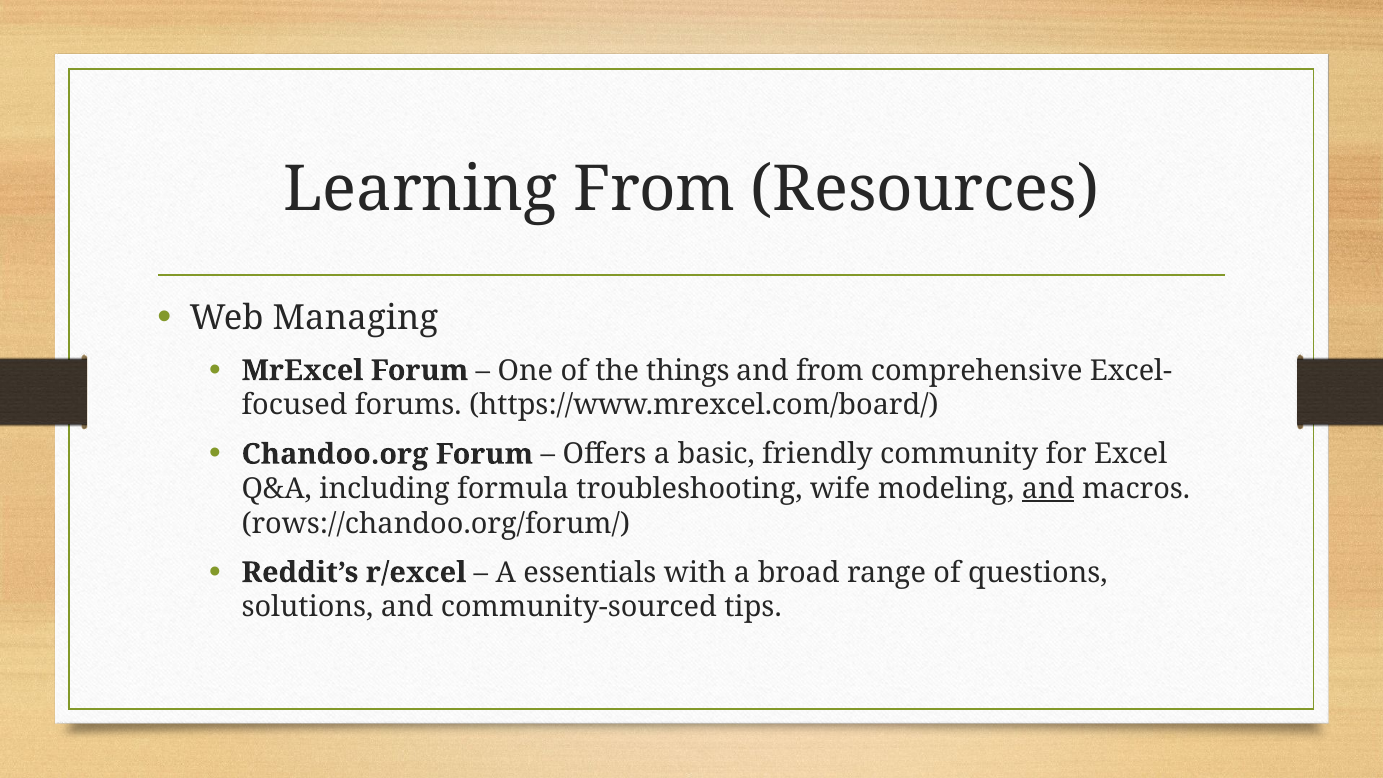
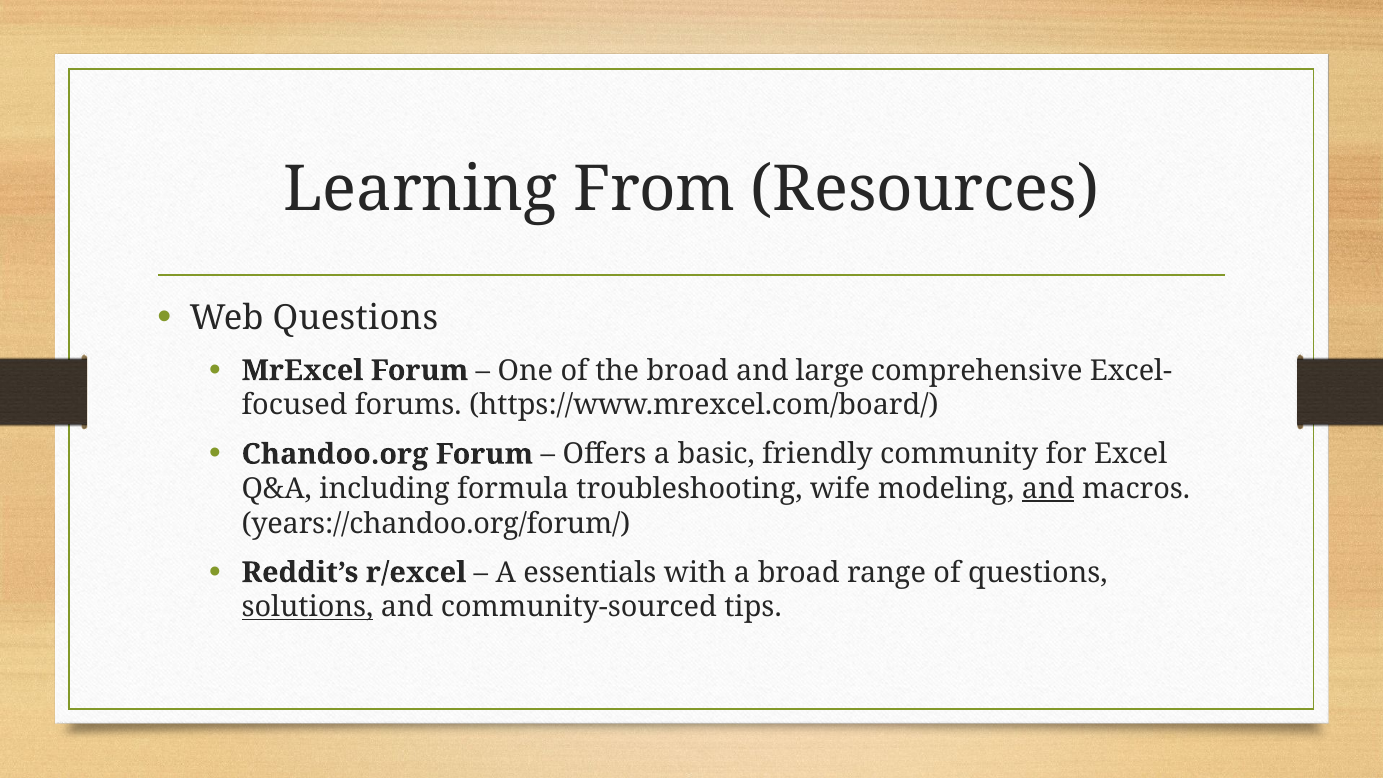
Web Managing: Managing -> Questions (355, 318)
the things: things -> broad (688, 371)
and from: from -> large (830, 371)
rows://chandoo.org/forum/: rows://chandoo.org/forum/ -> years://chandoo.org/forum/ (436, 523)
solutions underline: none -> present (307, 607)
